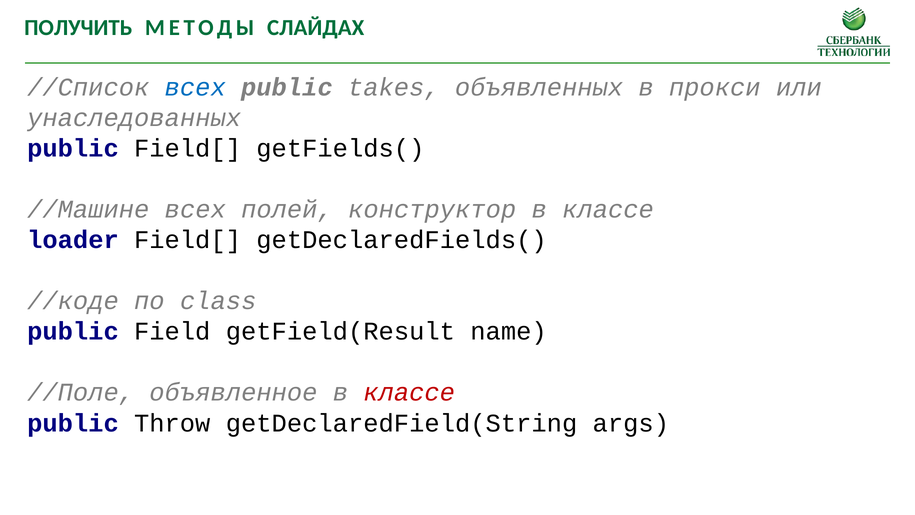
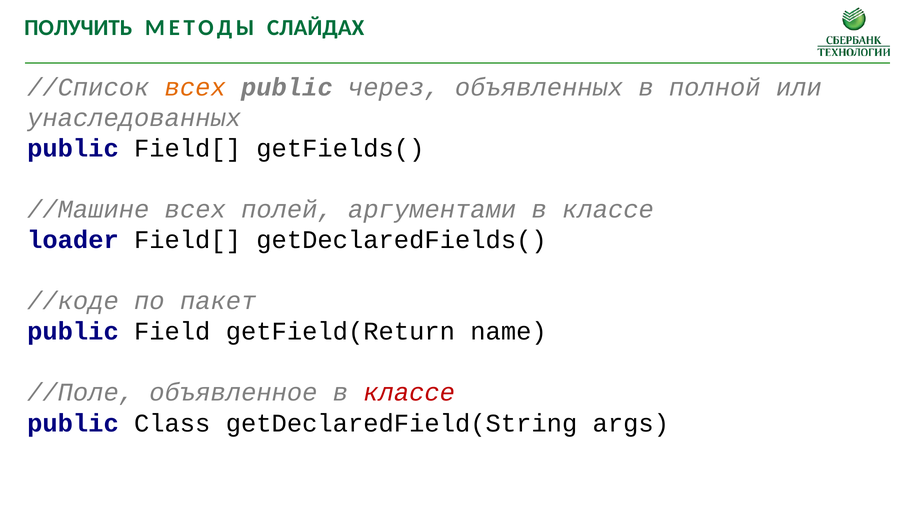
всех colour: blue -> orange (195, 87)
takes: takes -> через (394, 87)
прокси: прокси -> полной (715, 87)
конструктор: конструктор -> аргументами (432, 209)
class: class -> пакет (218, 301)
getField(Result: getField(Result -> getField(Return (340, 331)
Throw: Throw -> Class (172, 423)
